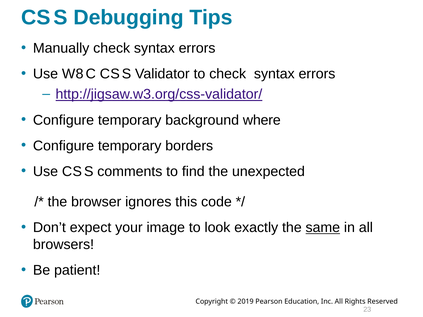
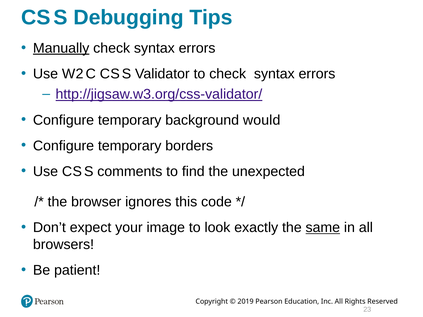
Manually underline: none -> present (61, 48)
8: 8 -> 2 (80, 74)
where: where -> would (262, 120)
